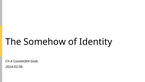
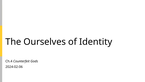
Somehow: Somehow -> Ourselves (45, 42)
